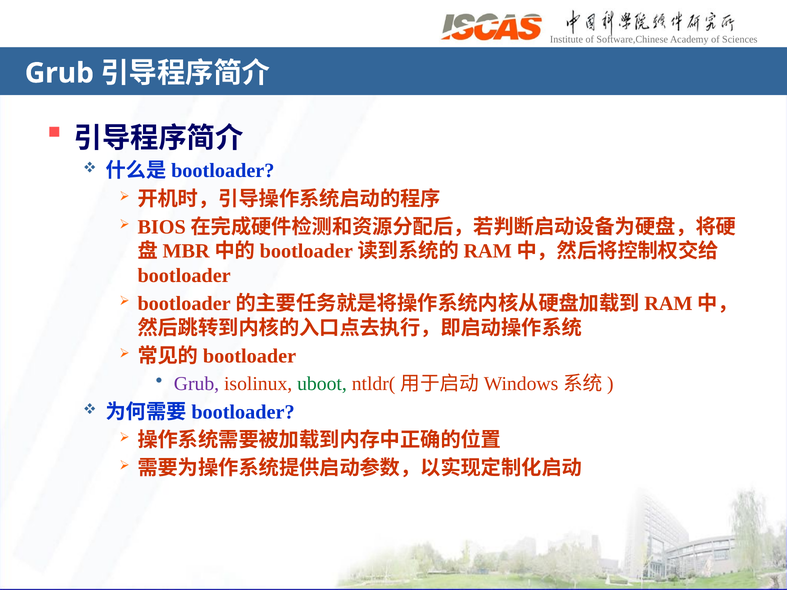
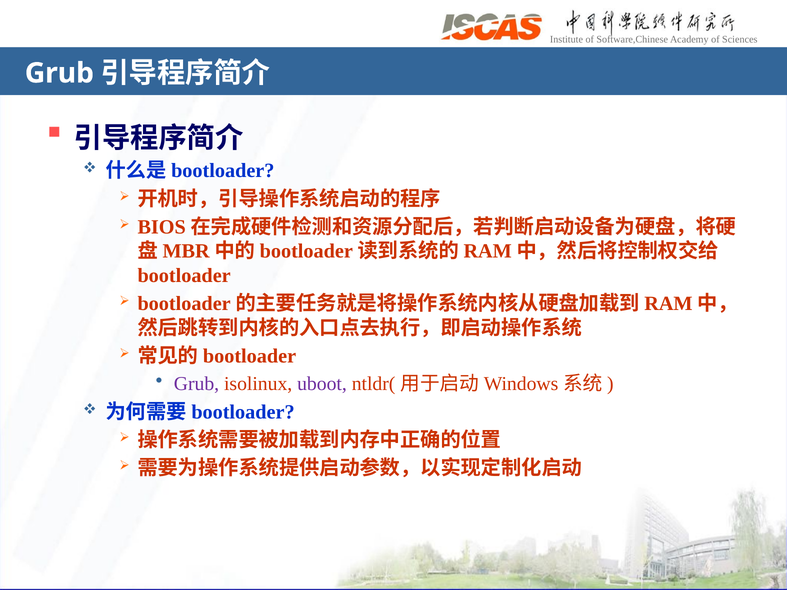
uboot colour: green -> purple (322, 384)
